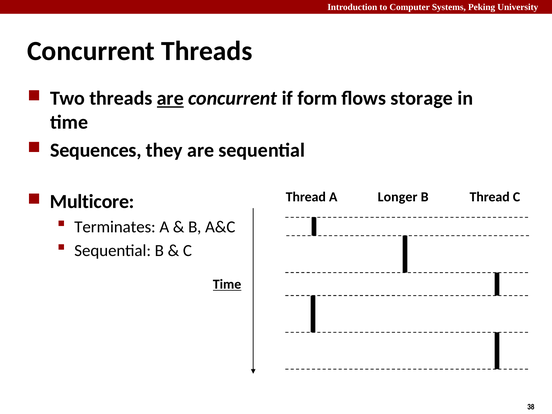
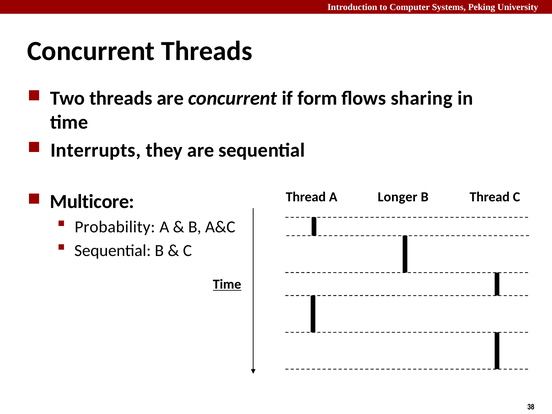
are underline: present -> none (170, 98)
storage: storage -> sharing (422, 98)
Sequences: Sequences -> Interrupts (96, 150)
Terminates: Terminates -> Probability (115, 227)
